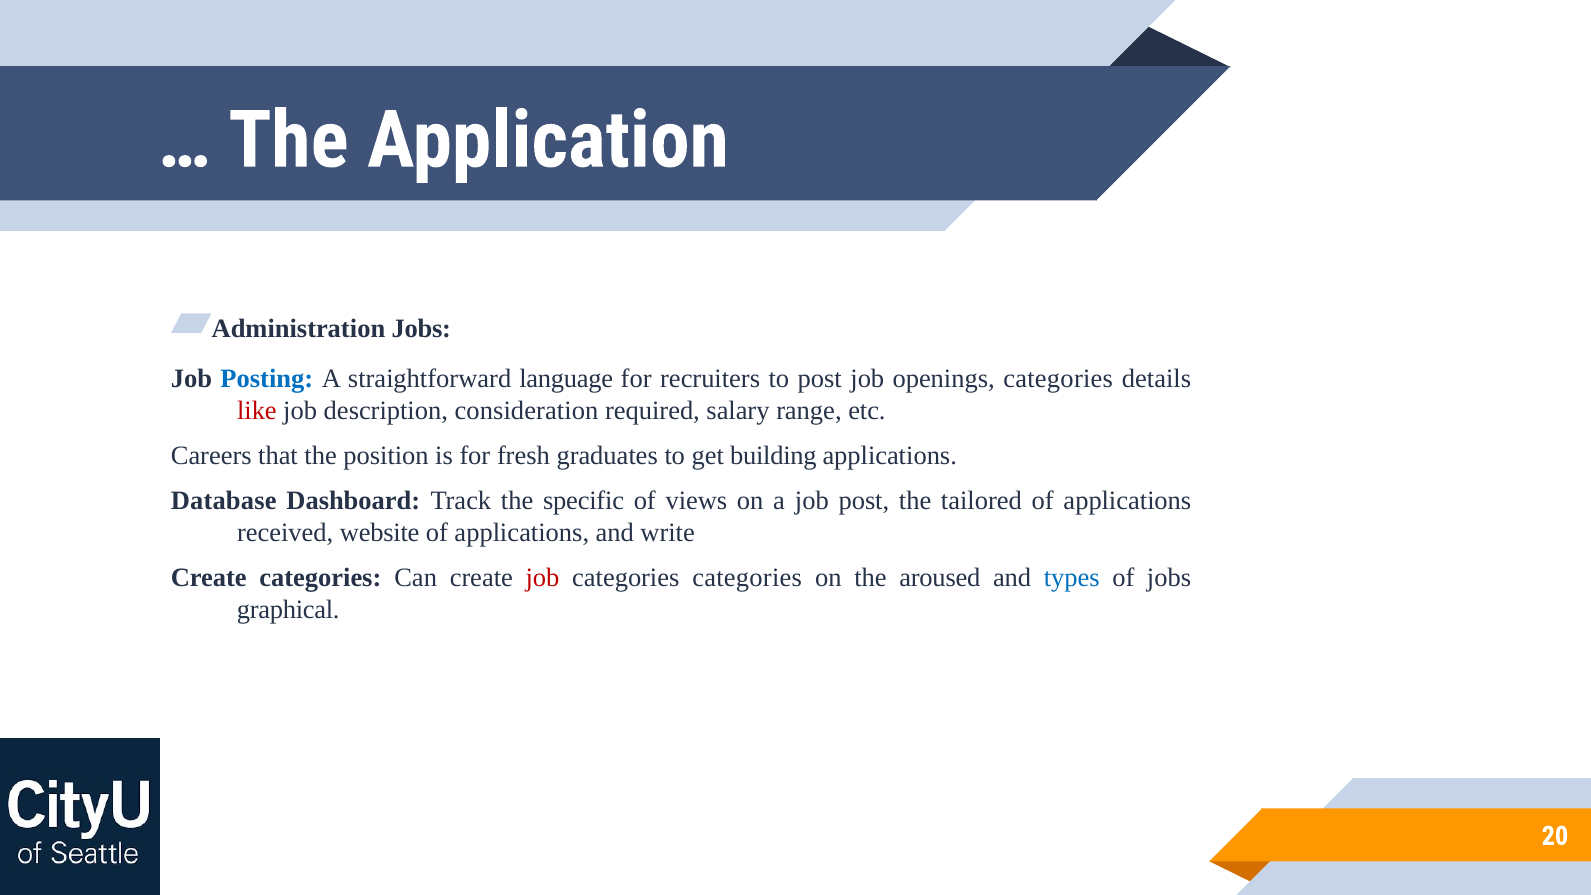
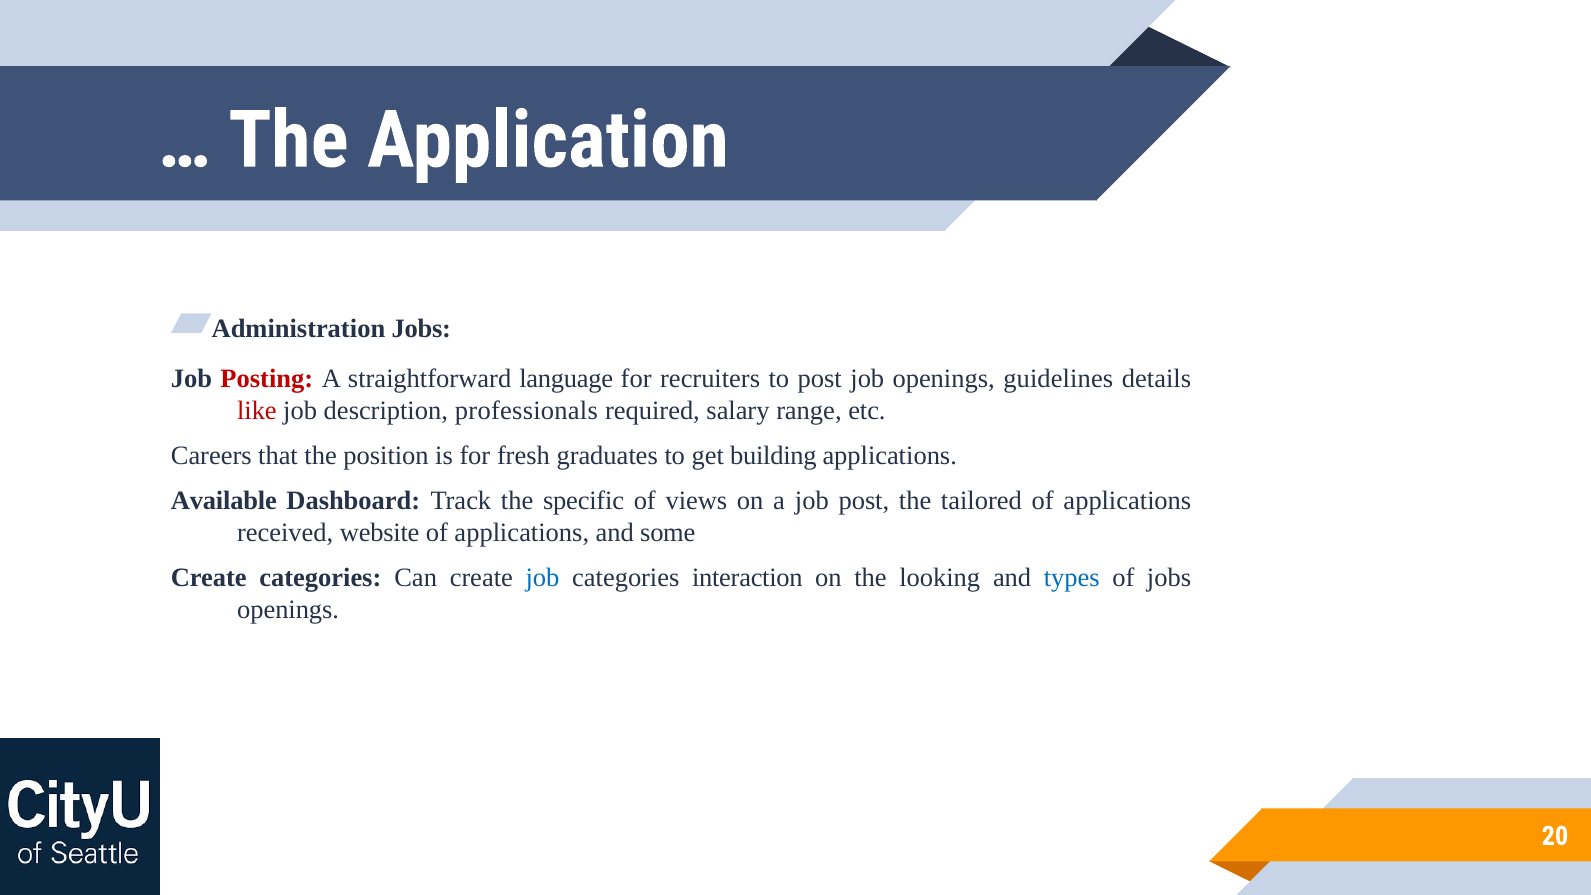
Posting colour: blue -> red (267, 379)
openings categories: categories -> guidelines (1058, 379)
consideration: consideration -> professionals (526, 411)
Database: Database -> Available (224, 501)
write: write -> some (668, 533)
job colour: red -> blue (542, 578)
categories categories: categories -> interaction (747, 578)
aroused: aroused -> looking (940, 578)
graphical: graphical -> openings (288, 610)
